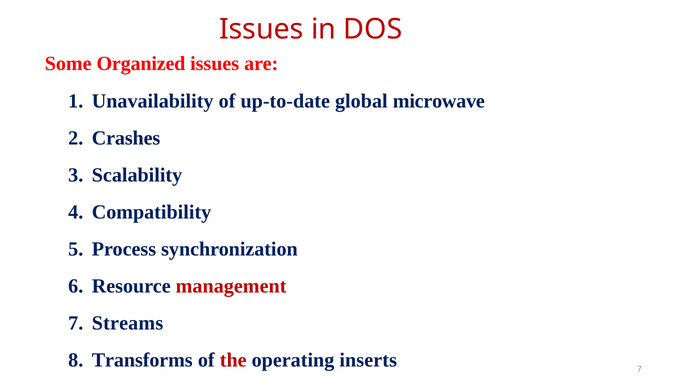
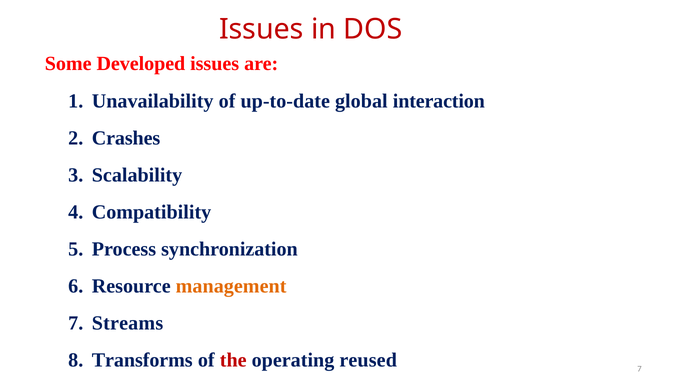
Organized: Organized -> Developed (141, 64)
microwave: microwave -> interaction (439, 101)
management colour: red -> orange (231, 286)
inserts: inserts -> reused (368, 360)
